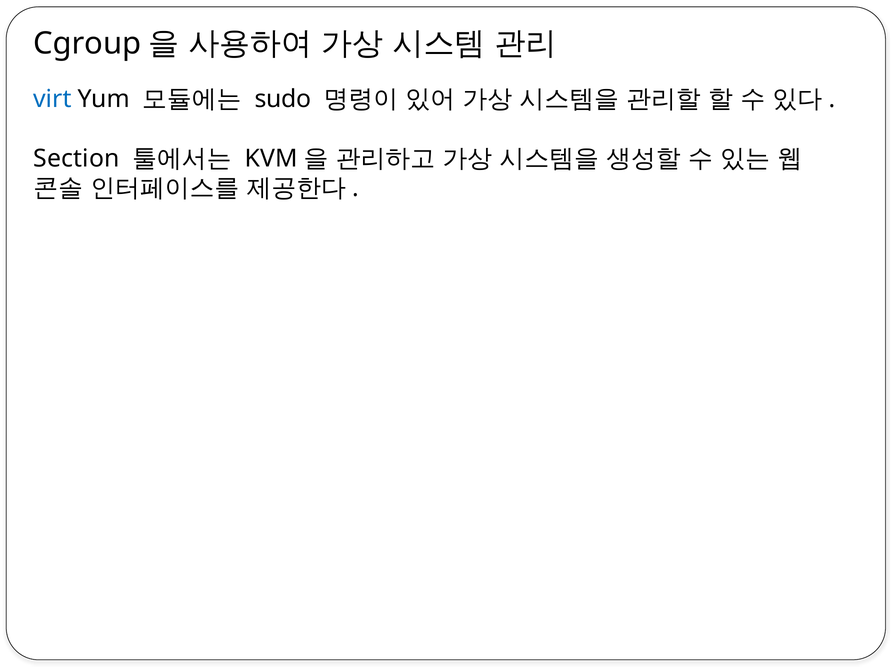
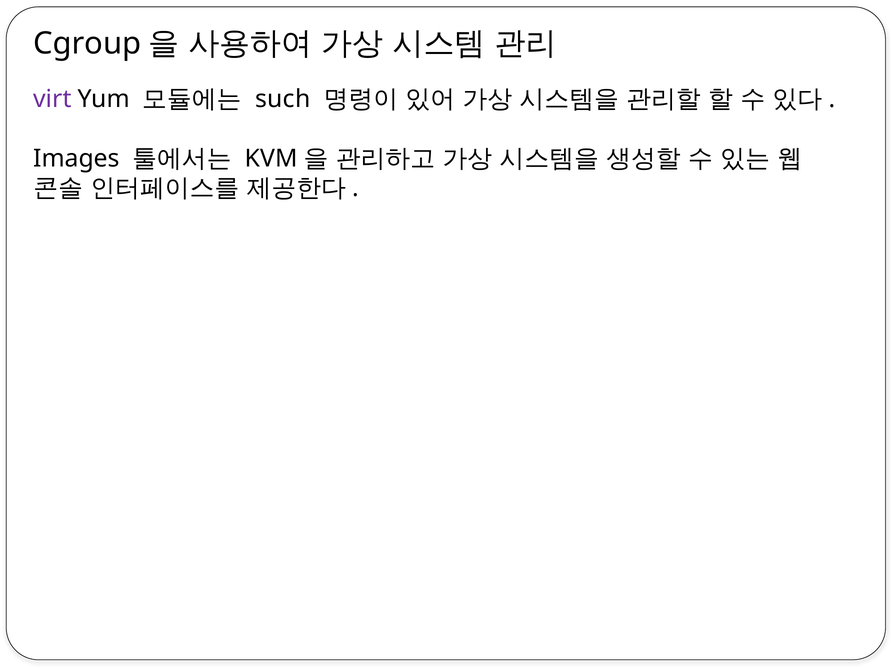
virt colour: blue -> purple (52, 99)
sudo: sudo -> such (283, 99)
Section: Section -> Images (77, 158)
